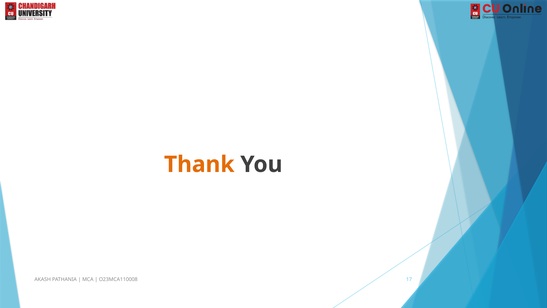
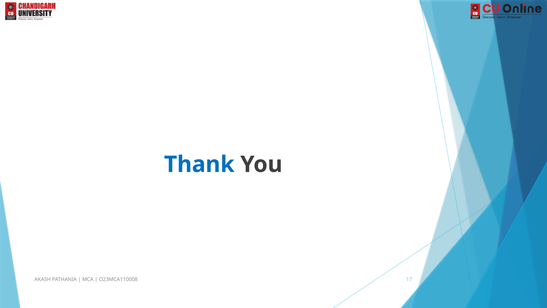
Thank colour: orange -> blue (199, 164)
